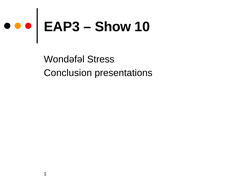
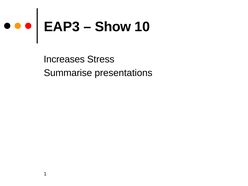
Wondəfəl: Wondəfəl -> Increases (64, 59)
Conclusion: Conclusion -> Summarise (68, 73)
